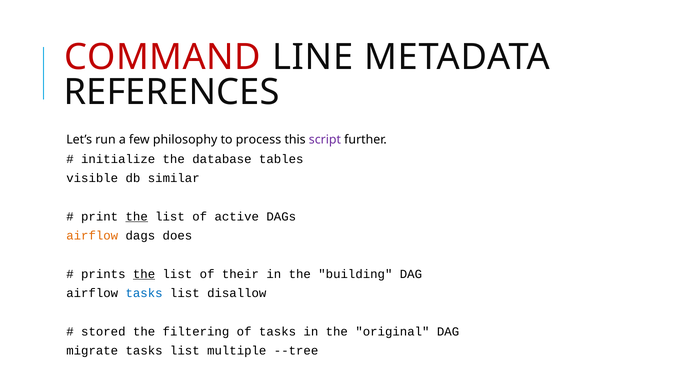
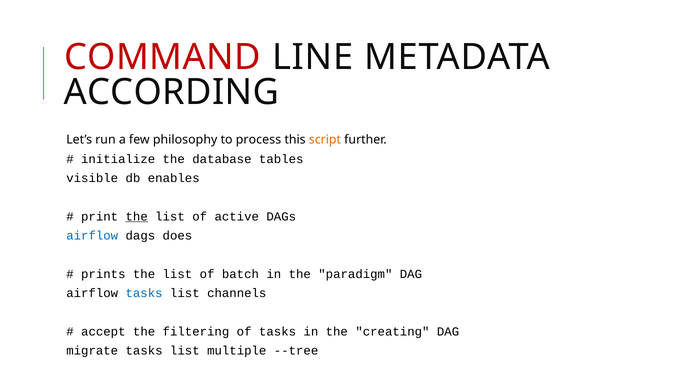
REFERENCES: REFERENCES -> ACCORDING (171, 92)
script colour: purple -> orange (325, 140)
similar: similar -> enables (174, 178)
airflow colour: orange -> blue (92, 235)
the underline: present -> none (144, 274)
their: their -> batch (240, 274)
building: building -> paradigm (355, 274)
disallow: disallow -> channels (237, 293)
stored: stored -> accept (103, 331)
original: original -> creating (392, 331)
